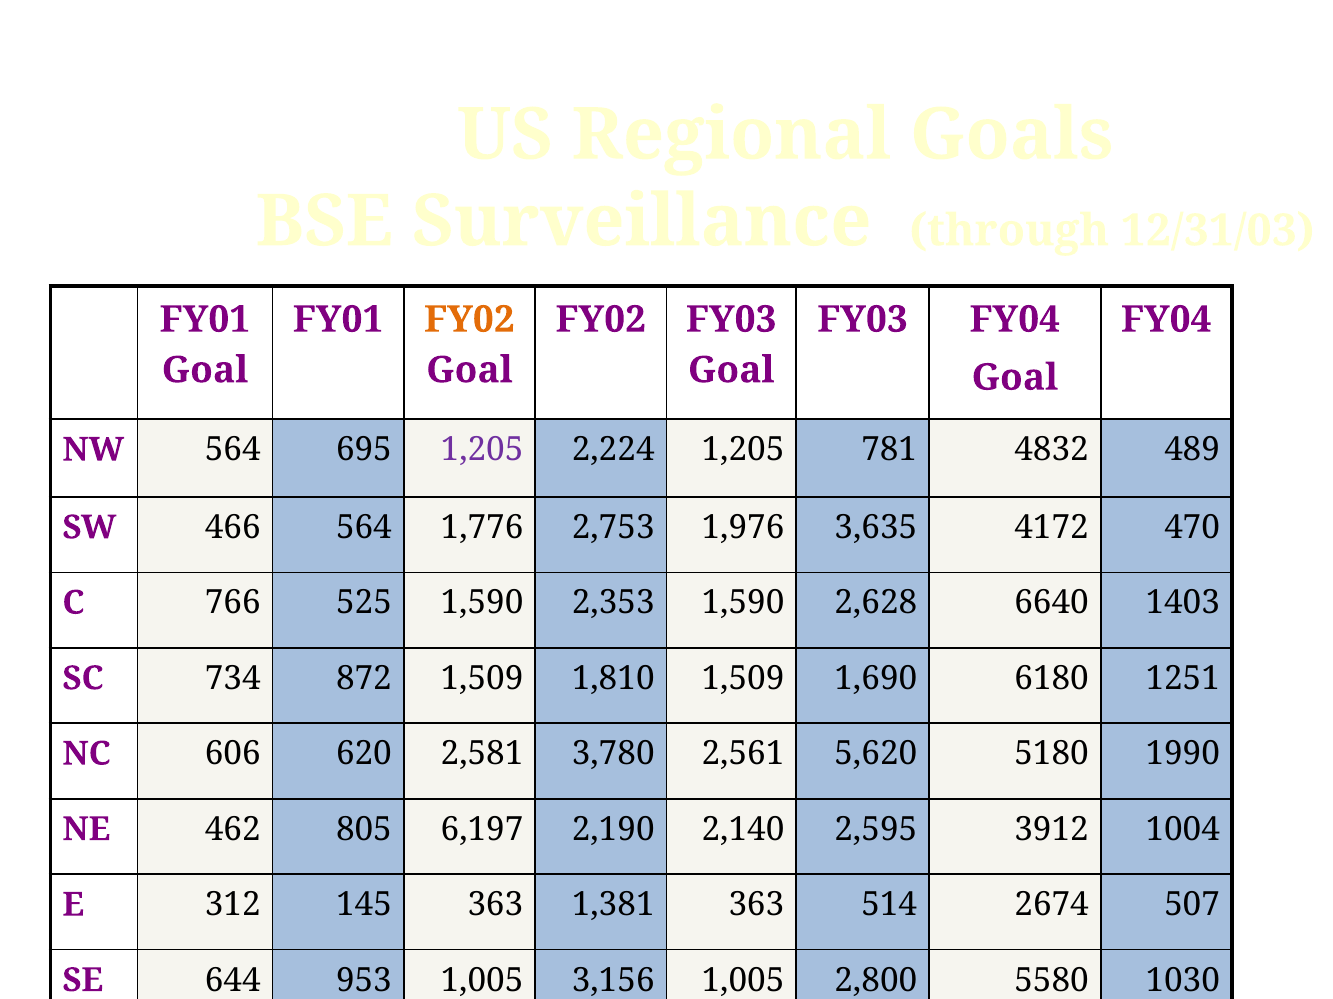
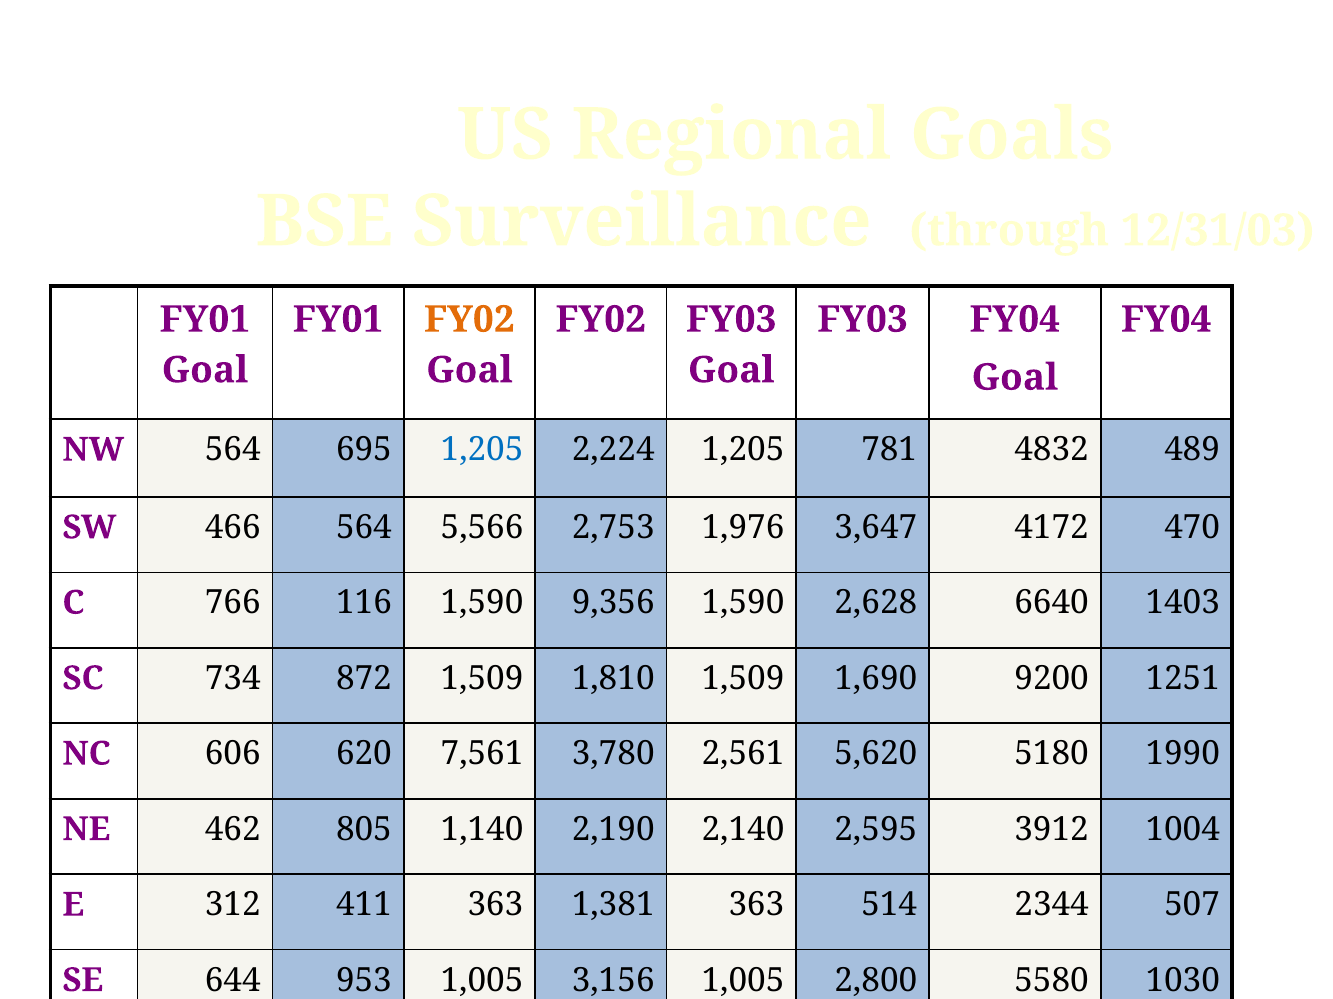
1,205 colour: purple -> blue (482, 450)
1,776: 1,776 -> 5,566 (482, 528)
3,635: 3,635 -> 3,647 (876, 528)
525: 525 -> 116 (364, 603)
2,353: 2,353 -> 9,356 (613, 603)
6180: 6180 -> 9200 (1052, 679)
2,581: 2,581 -> 7,561 (482, 754)
6,197: 6,197 -> 1,140 (482, 830)
145: 145 -> 411 (364, 905)
2674: 2674 -> 2344 (1052, 905)
